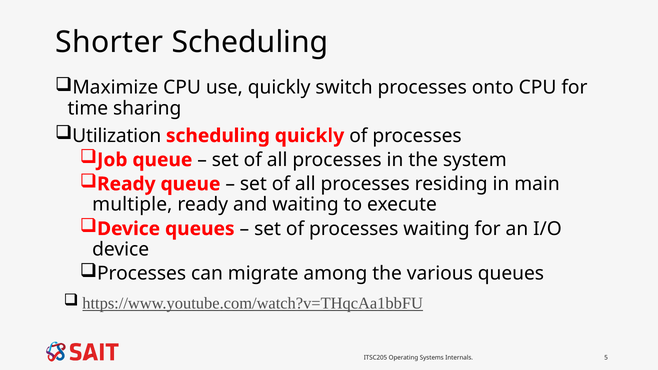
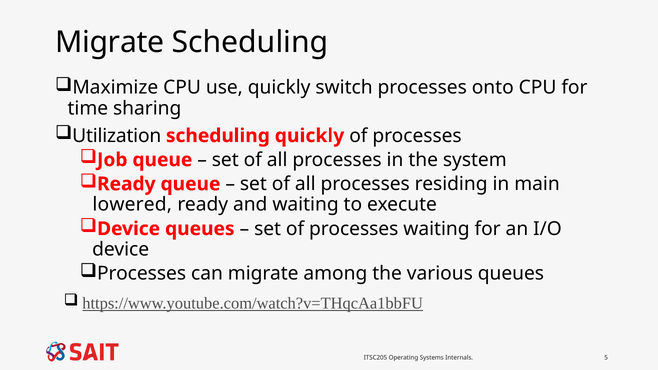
Shorter: Shorter -> Migrate (110, 42)
multiple: multiple -> lowered (132, 205)
